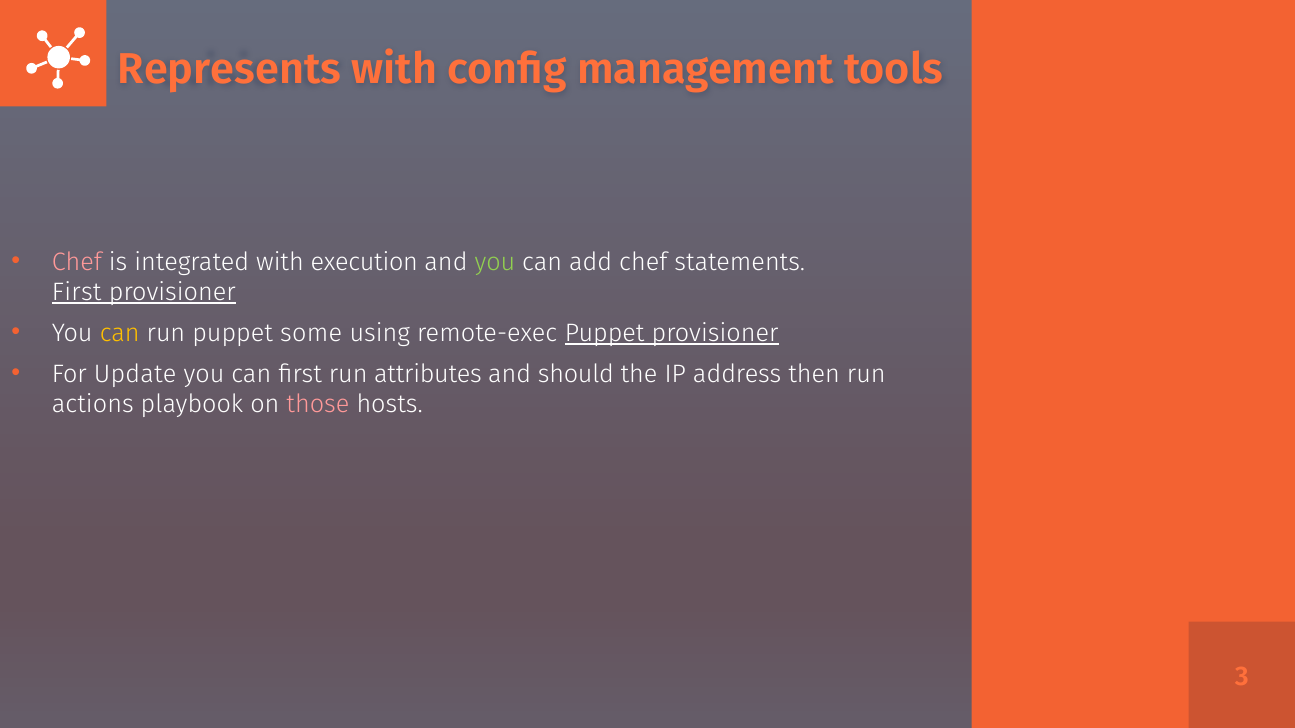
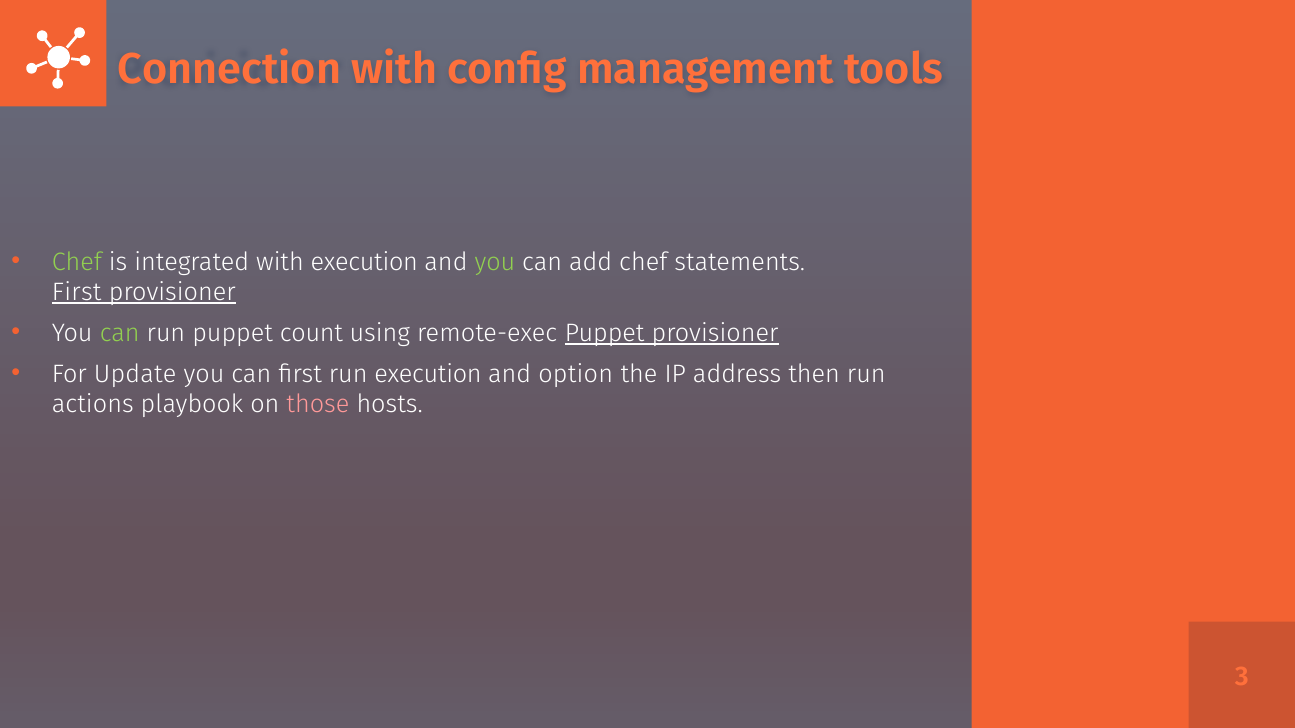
Represents: Represents -> Connection (229, 69)
Chef colour: pink -> light green (77, 262)
can colour: yellow -> light green (120, 333)
some: some -> count (311, 333)
run attributes: attributes -> execution (428, 374)
should: should -> option (576, 374)
